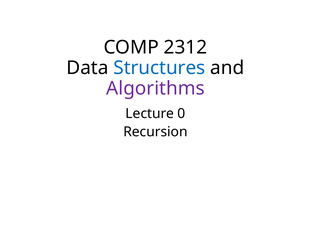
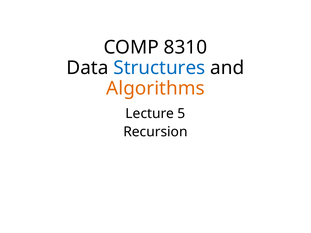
2312: 2312 -> 8310 (185, 47)
Algorithms colour: purple -> orange (155, 89)
0: 0 -> 5 (181, 114)
